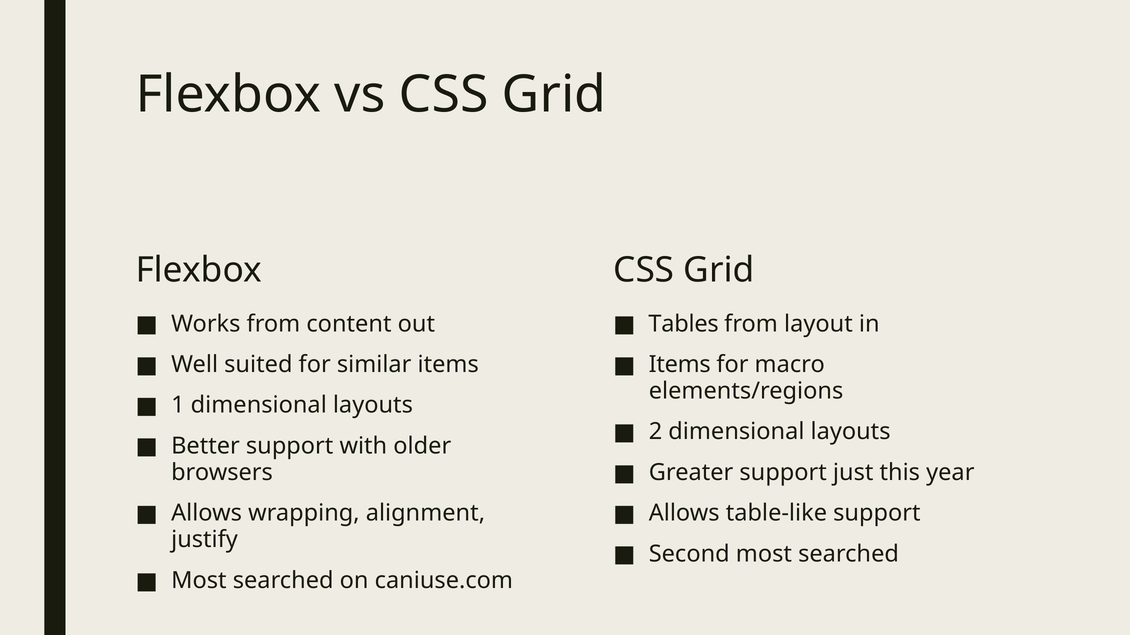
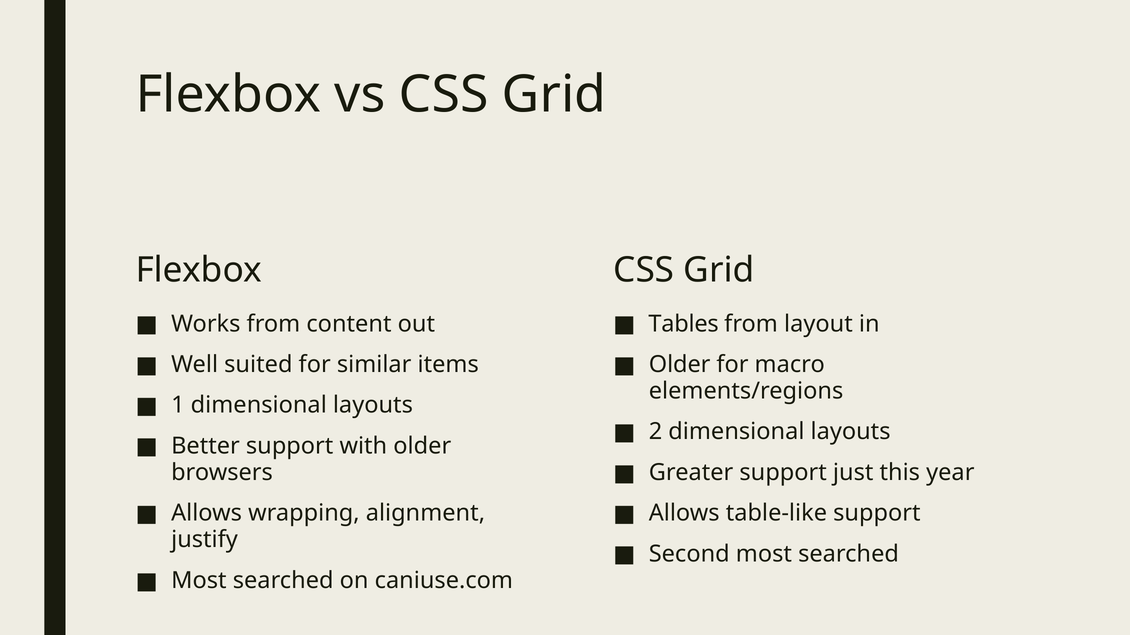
Items: Items -> Older (680, 365)
